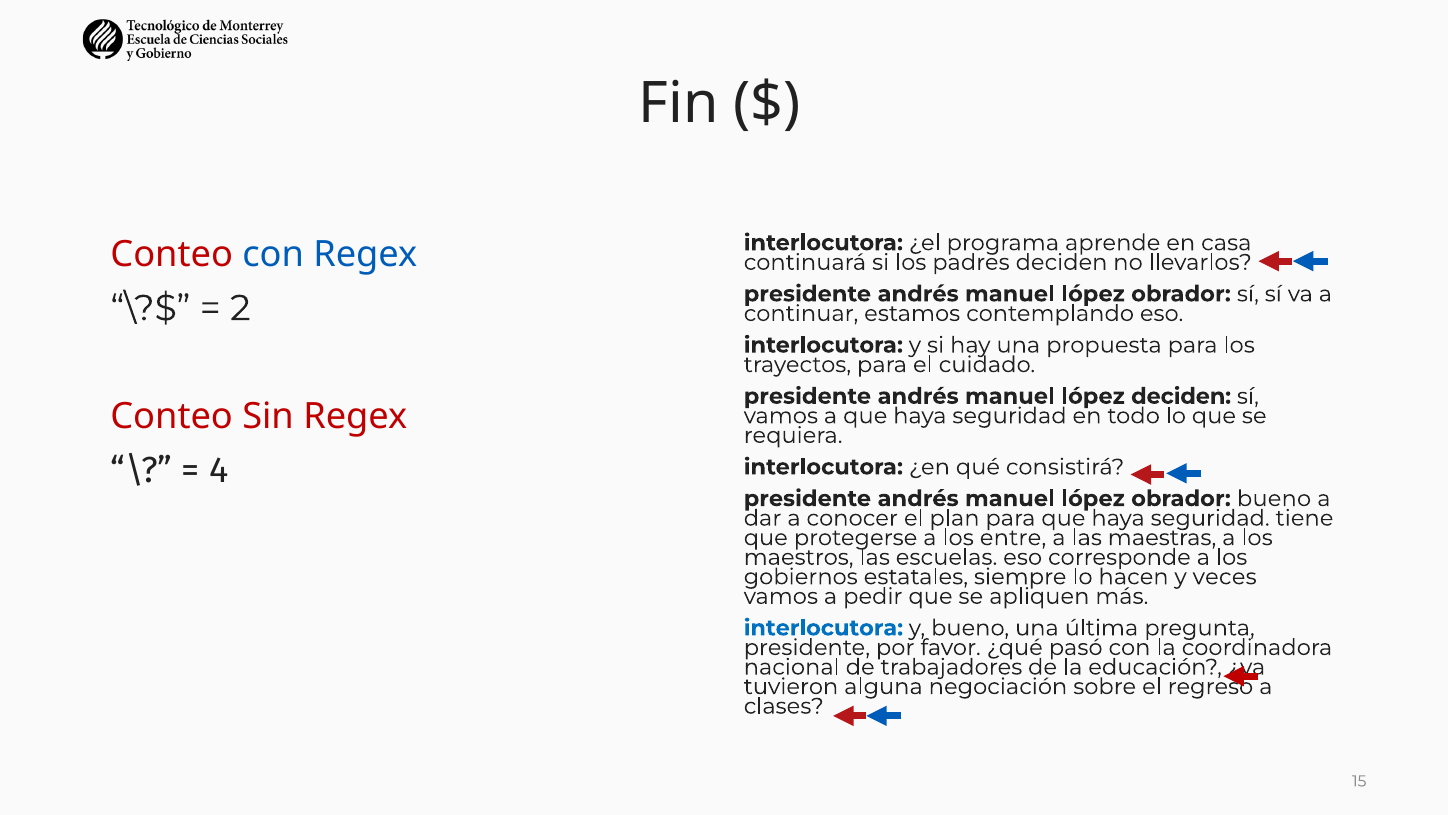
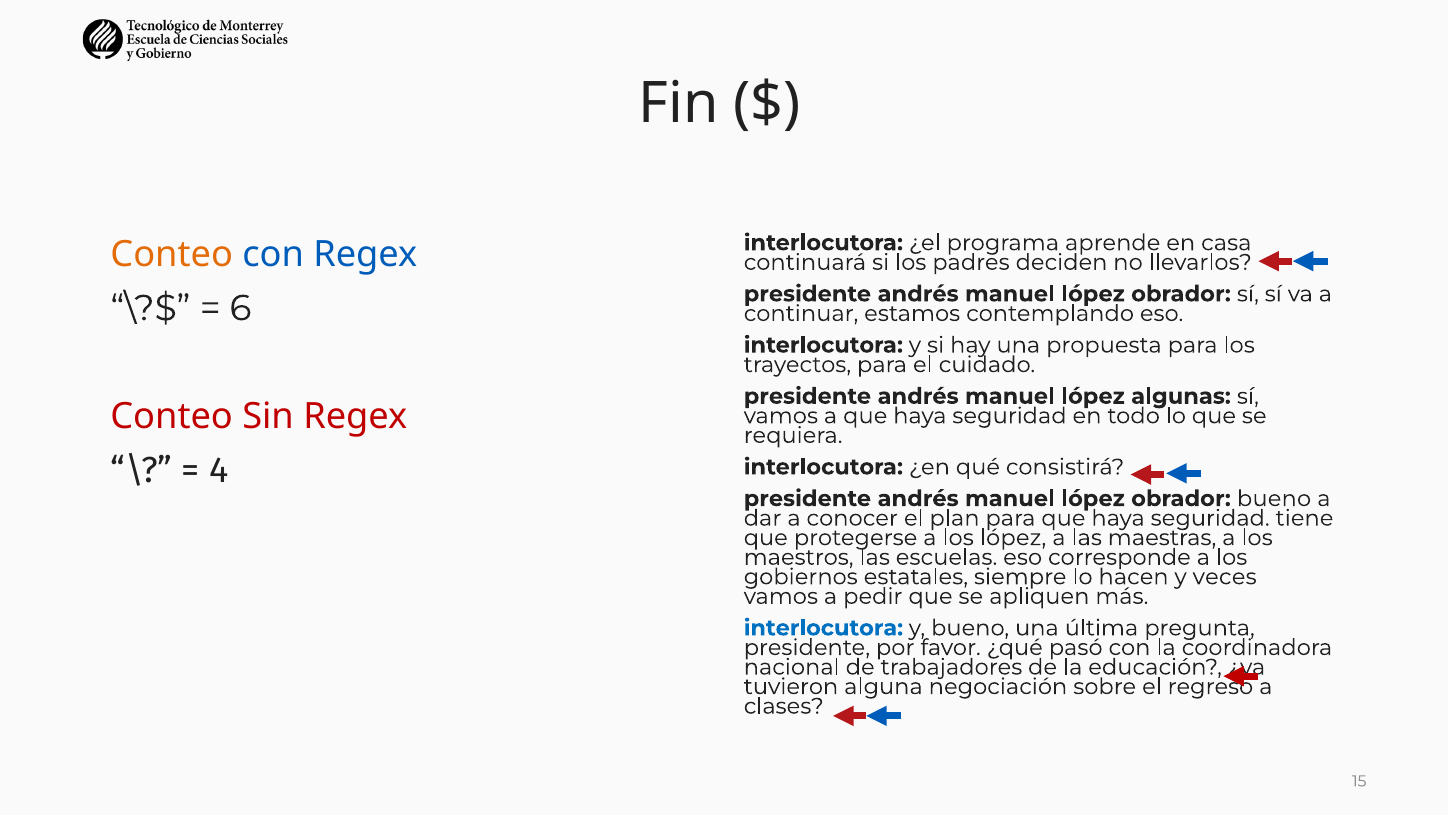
Conteo colour: red -> orange (172, 254)
2: 2 -> 6 (240, 308)
lópez deciden: deciden -> algunas (1181, 396)
los entre: entre -> lópez (1013, 537)
